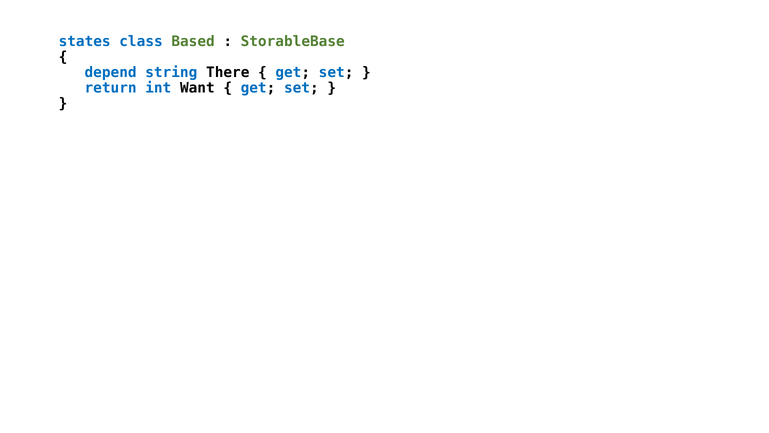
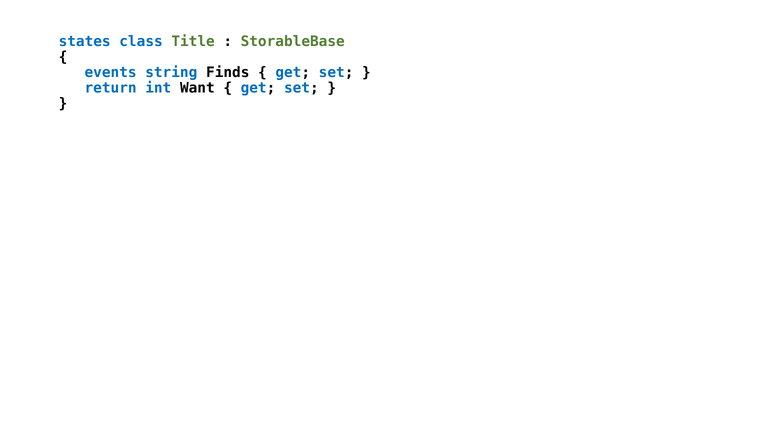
Based: Based -> Title (193, 41)
depend: depend -> events (111, 72)
There: There -> Finds (228, 72)
